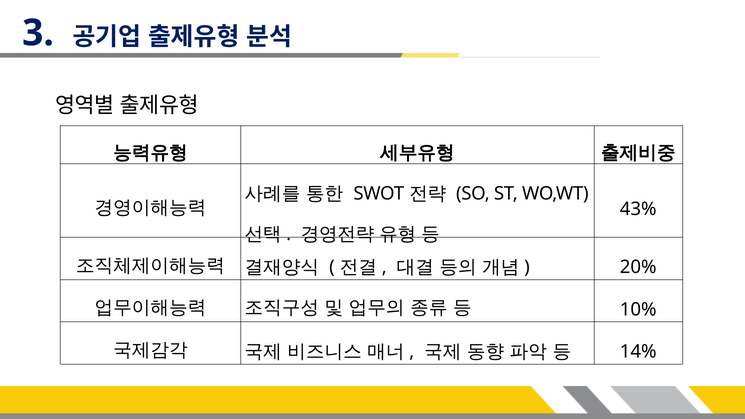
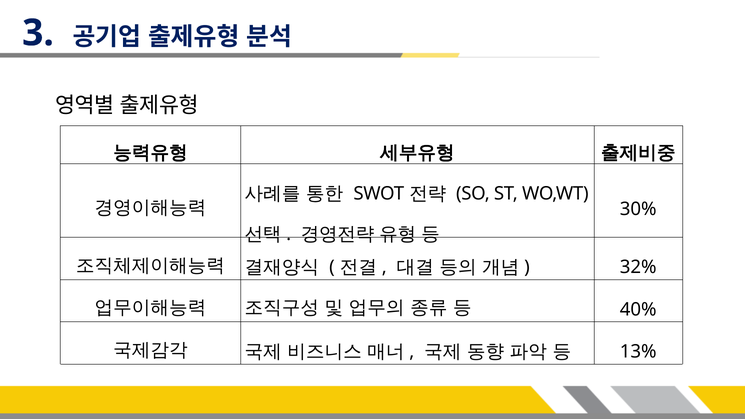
43%: 43% -> 30% (638, 209)
20%: 20% -> 32% (638, 267)
10%: 10% -> 40% (638, 309)
14%: 14% -> 13% (638, 352)
